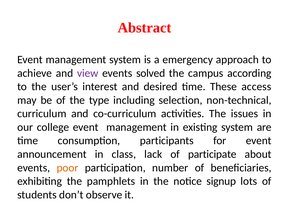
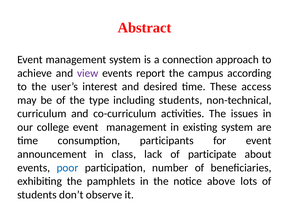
emergency: emergency -> connection (188, 60)
solved: solved -> report (151, 73)
including selection: selection -> students (181, 100)
poor colour: orange -> blue (67, 168)
signup: signup -> above (221, 181)
